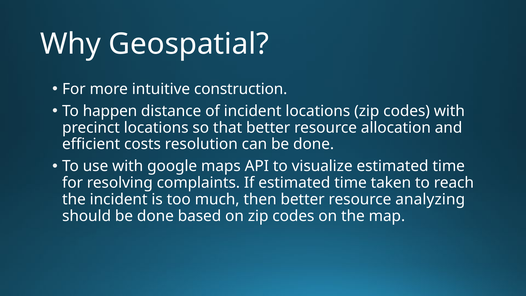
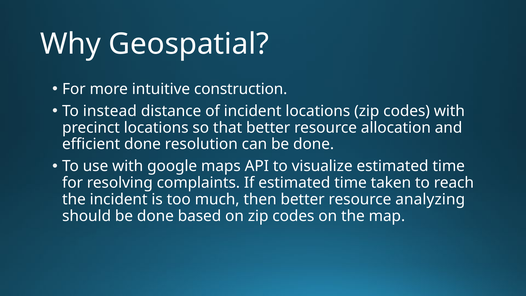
happen: happen -> instead (110, 111)
efficient costs: costs -> done (143, 144)
